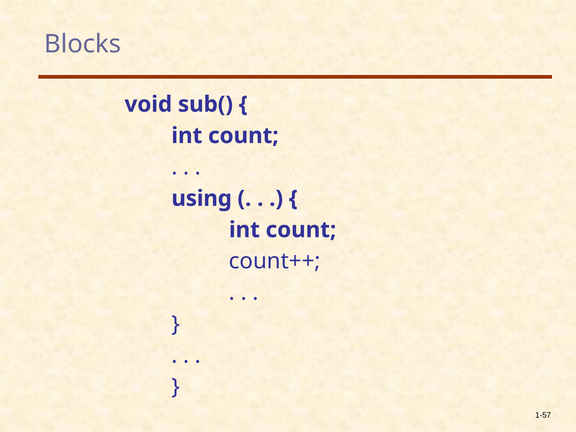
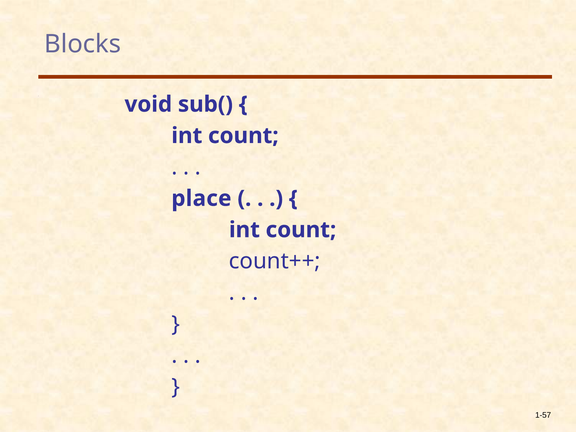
using: using -> place (201, 198)
